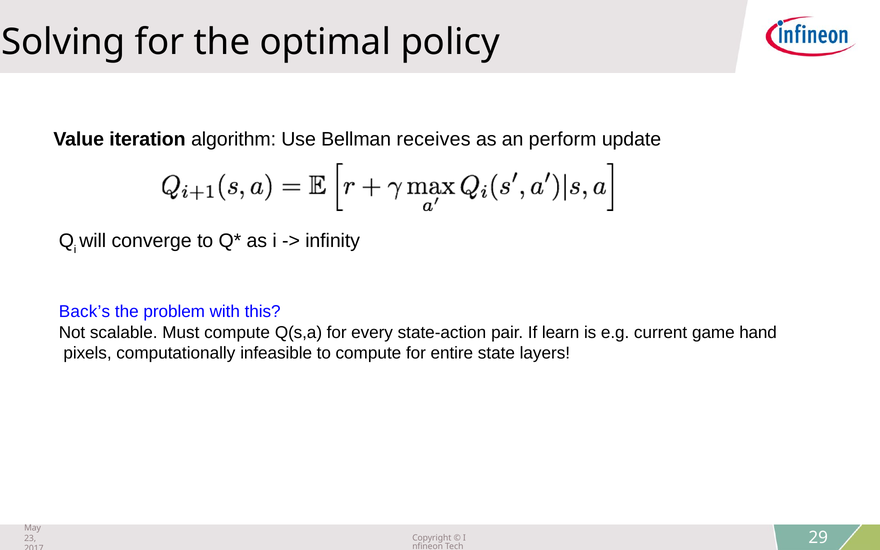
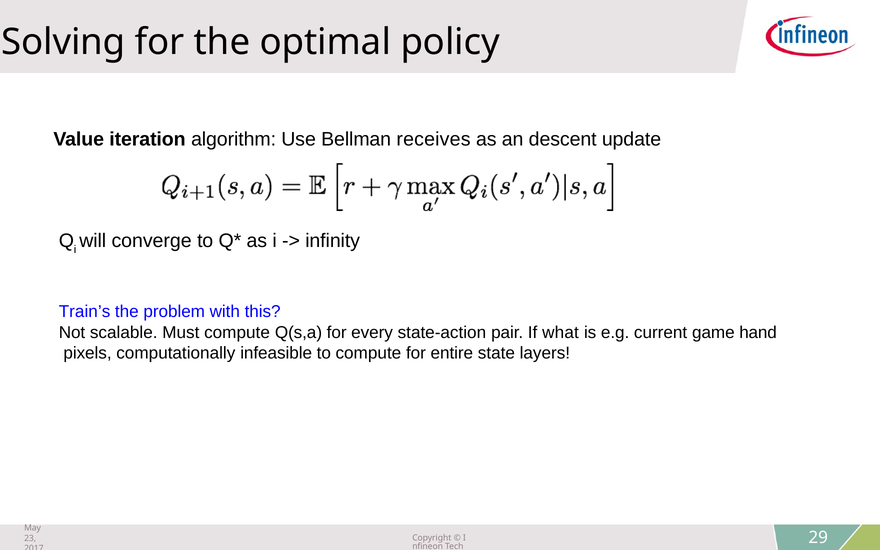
perform: perform -> descent (563, 139)
Back’s: Back’s -> Train’s (85, 312)
learn: learn -> what (561, 333)
